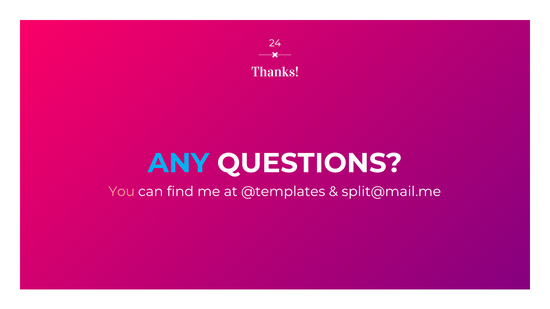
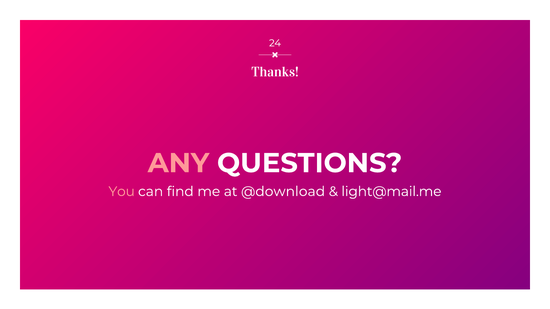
ANY colour: light blue -> pink (179, 163)
@templates: @templates -> @download (283, 192)
split@mail.me: split@mail.me -> light@mail.me (391, 192)
